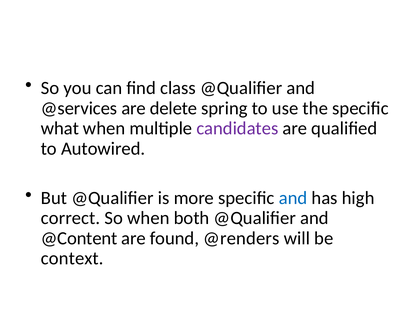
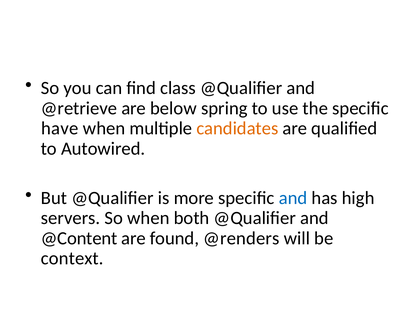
@services: @services -> @retrieve (79, 108)
delete: delete -> below (173, 108)
what: what -> have (60, 128)
candidates colour: purple -> orange (237, 128)
correct: correct -> servers (71, 218)
